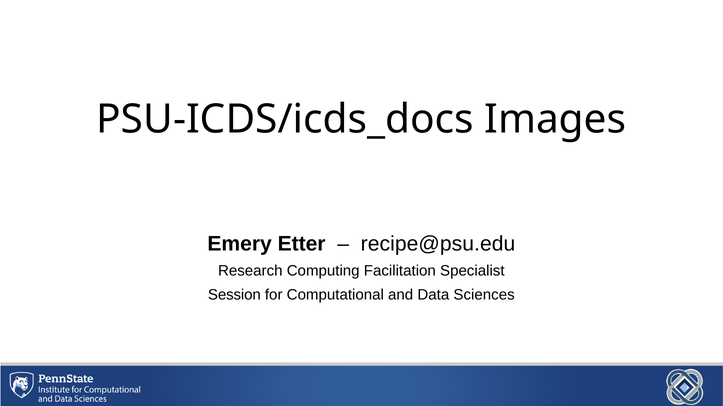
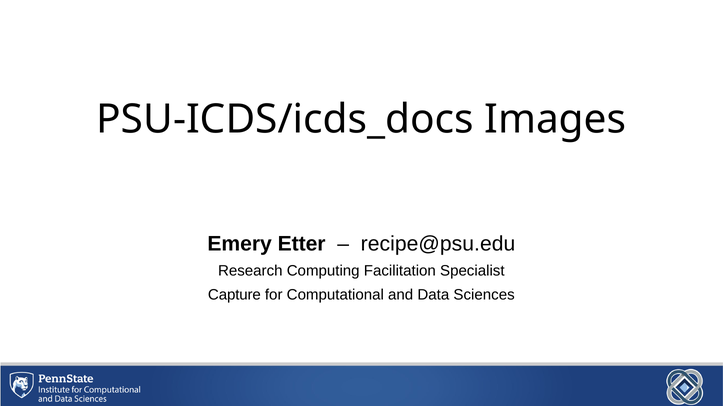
Session: Session -> Capture (234, 295)
